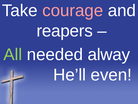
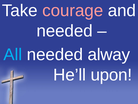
reapers: reapers -> needed (65, 31)
All colour: light green -> light blue (13, 54)
even: even -> upon (111, 75)
